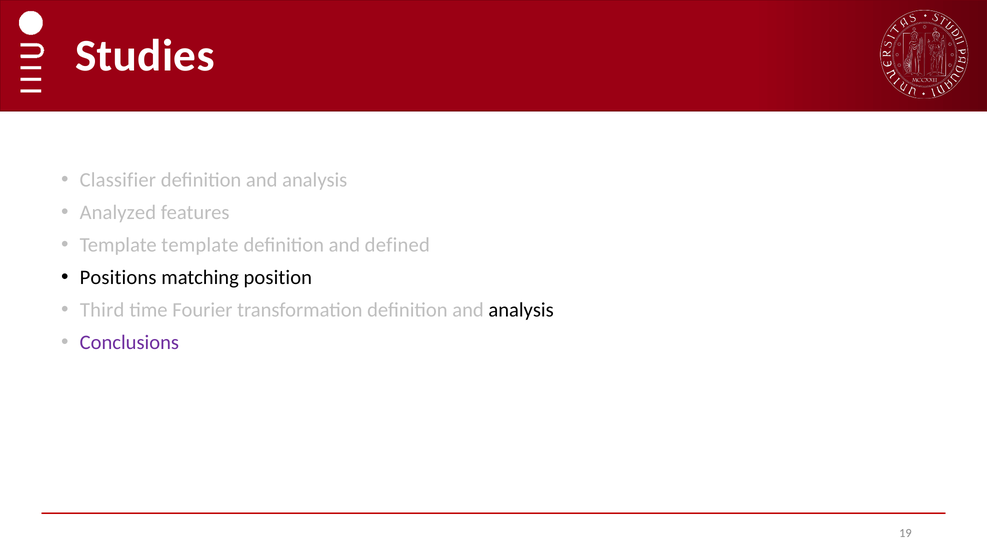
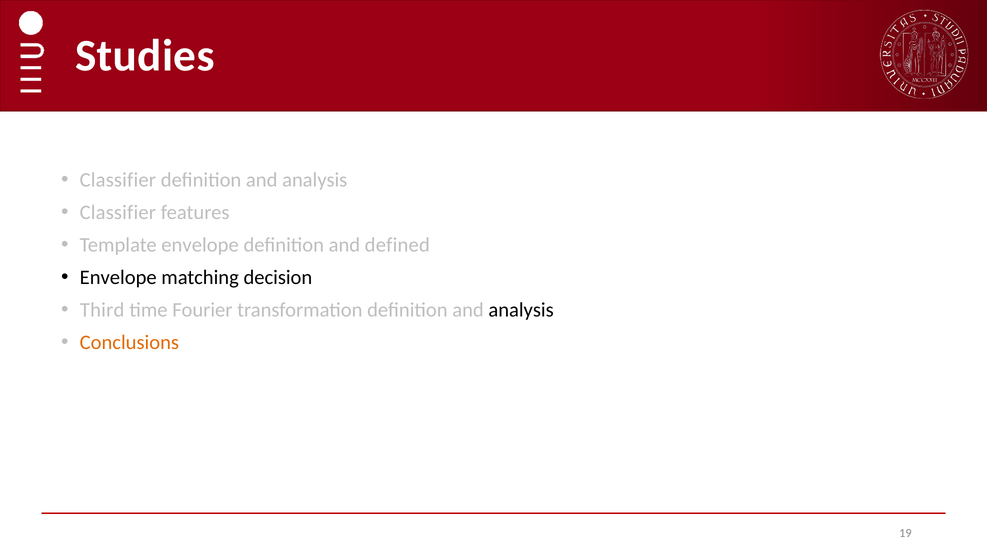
Analyzed: Analyzed -> Classifier (118, 212)
Template template: template -> envelope (200, 245)
Positions: Positions -> Envelope (118, 277)
position: position -> decision (278, 277)
Conclusions colour: purple -> orange (129, 342)
